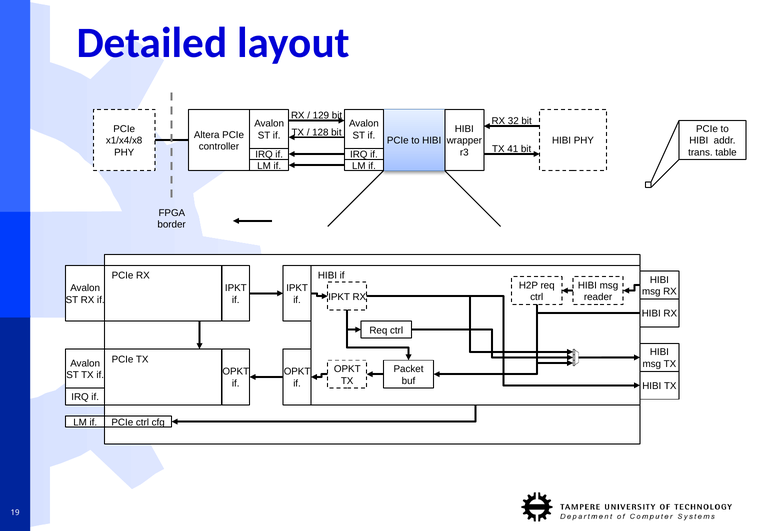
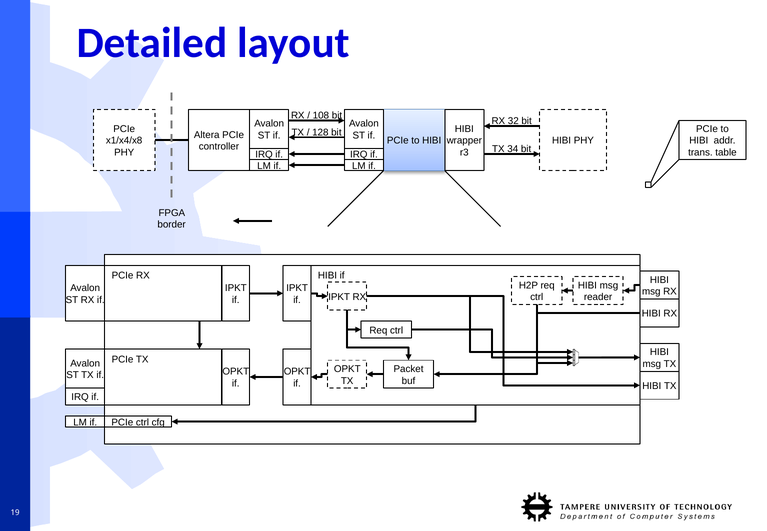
129: 129 -> 108 (321, 116)
41: 41 -> 34 (513, 149)
